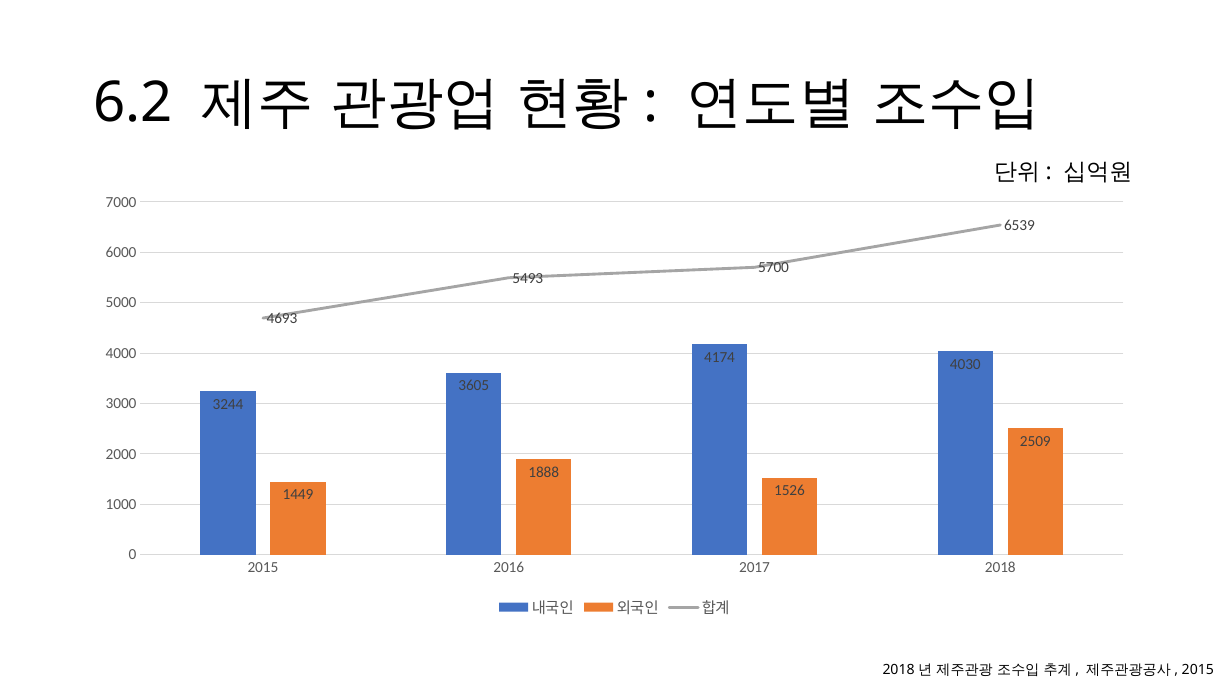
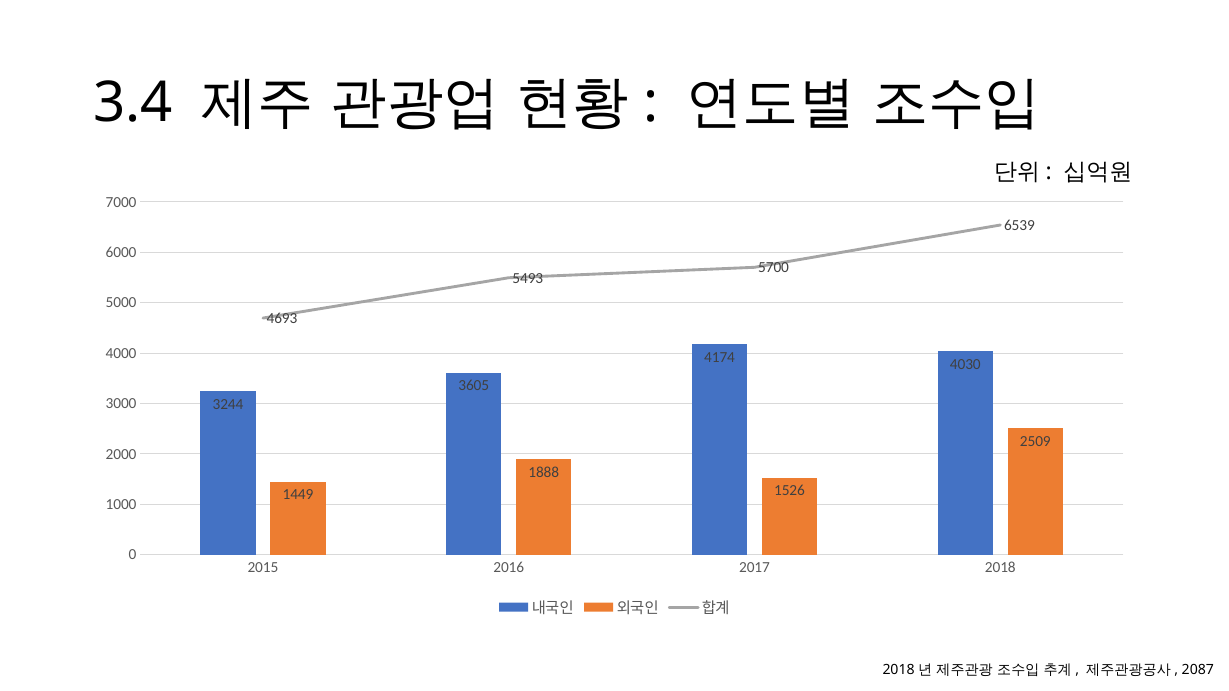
6.2: 6.2 -> 3.4 (133, 103)
2015: 2015 -> 2087 (1198, 670)
